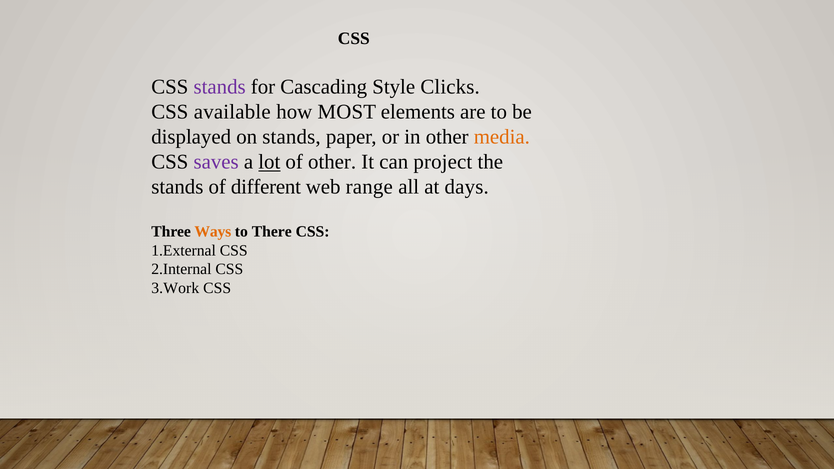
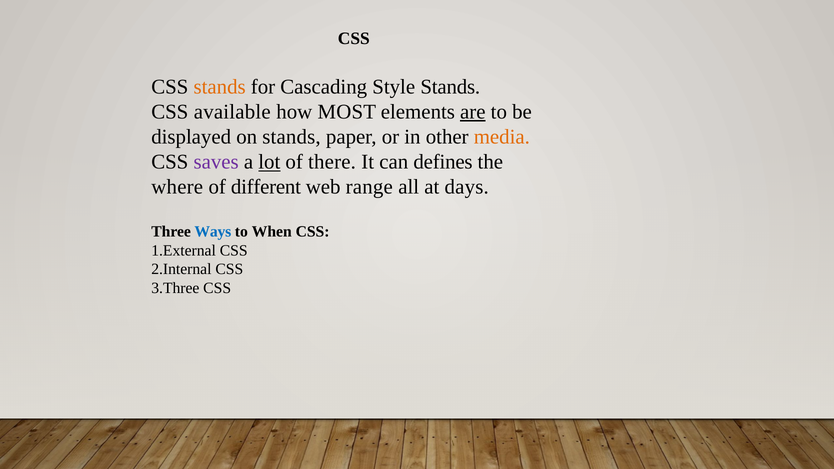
stands colour: purple -> orange (220, 87)
Style Clicks: Clicks -> Stands (450, 87)
are underline: none -> present (473, 112)
of other: other -> there (332, 162)
project: project -> defines (443, 162)
stands: stands -> where (177, 187)
Ways colour: orange -> blue (213, 232)
There: There -> When (272, 232)
3.Work: 3.Work -> 3.Three (175, 288)
